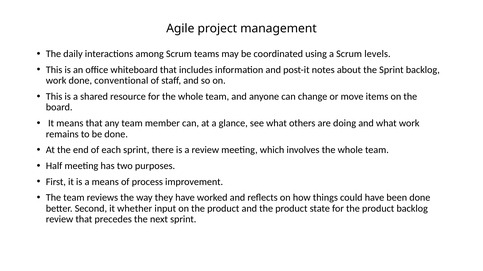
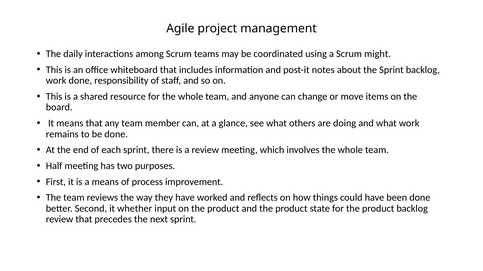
levels: levels -> might (378, 54)
conventional: conventional -> responsibility (121, 81)
